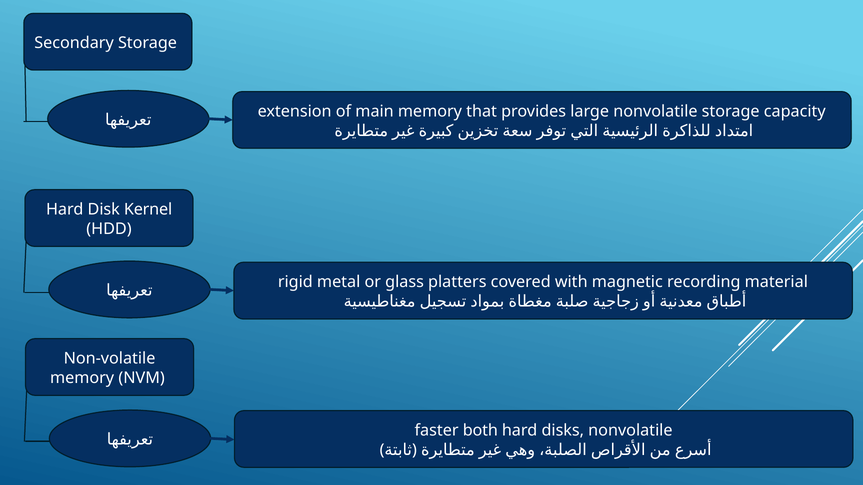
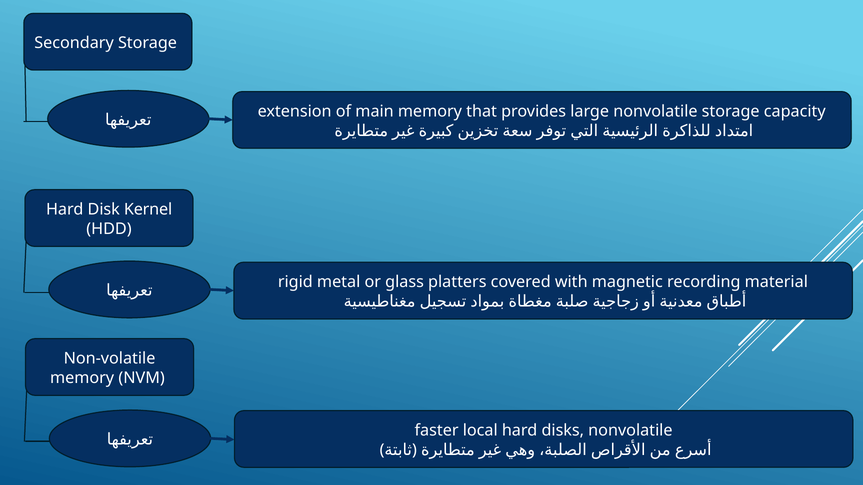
both: both -> local (480, 431)
